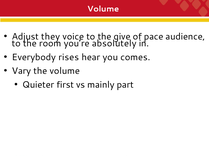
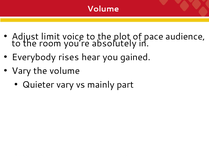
they: they -> limit (51, 37)
give: give -> plot (122, 37)
comes: comes -> gained (135, 57)
Quieter first: first -> vary (65, 85)
